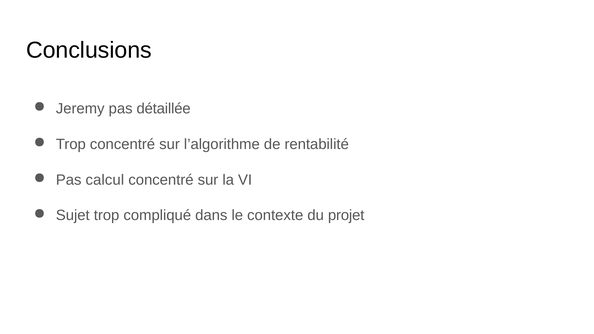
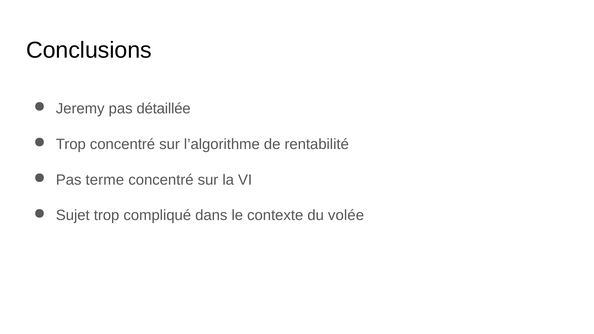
calcul: calcul -> terme (105, 180)
projet: projet -> volée (346, 215)
